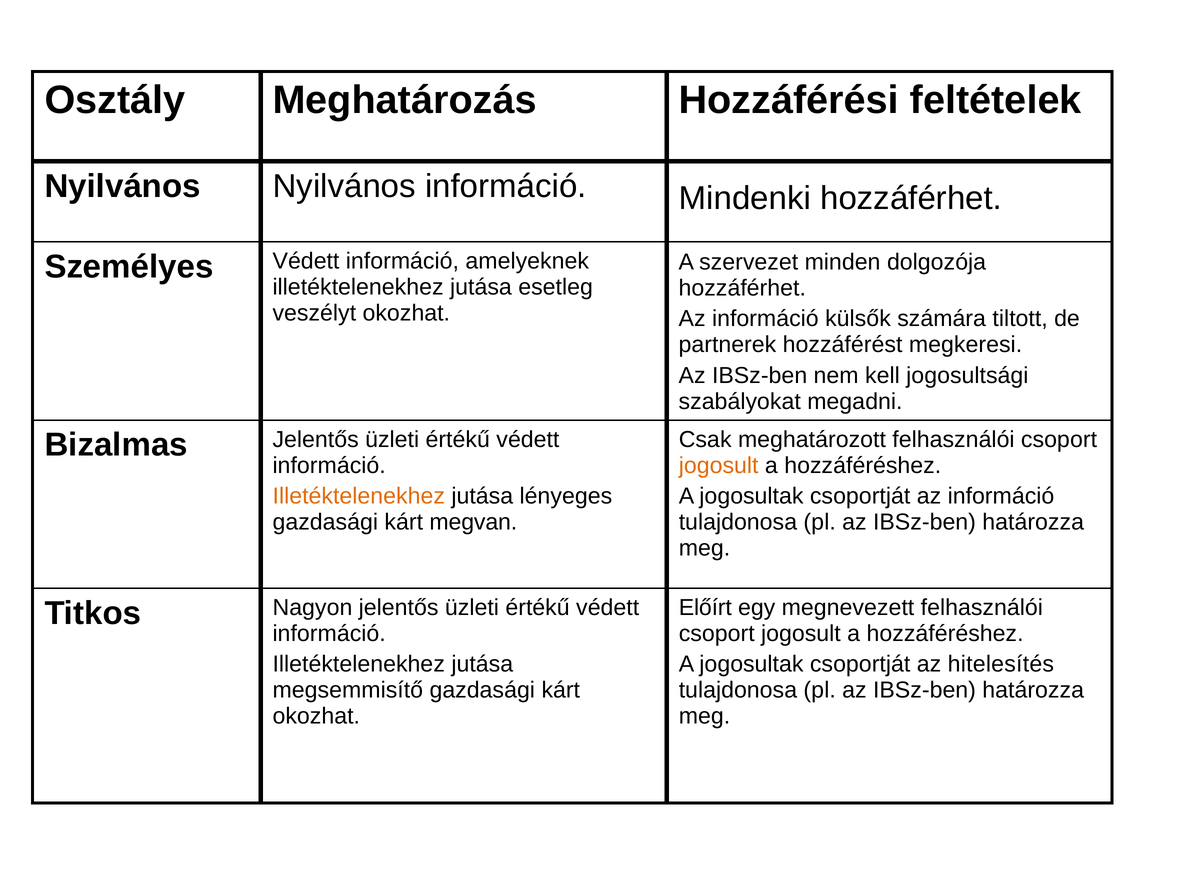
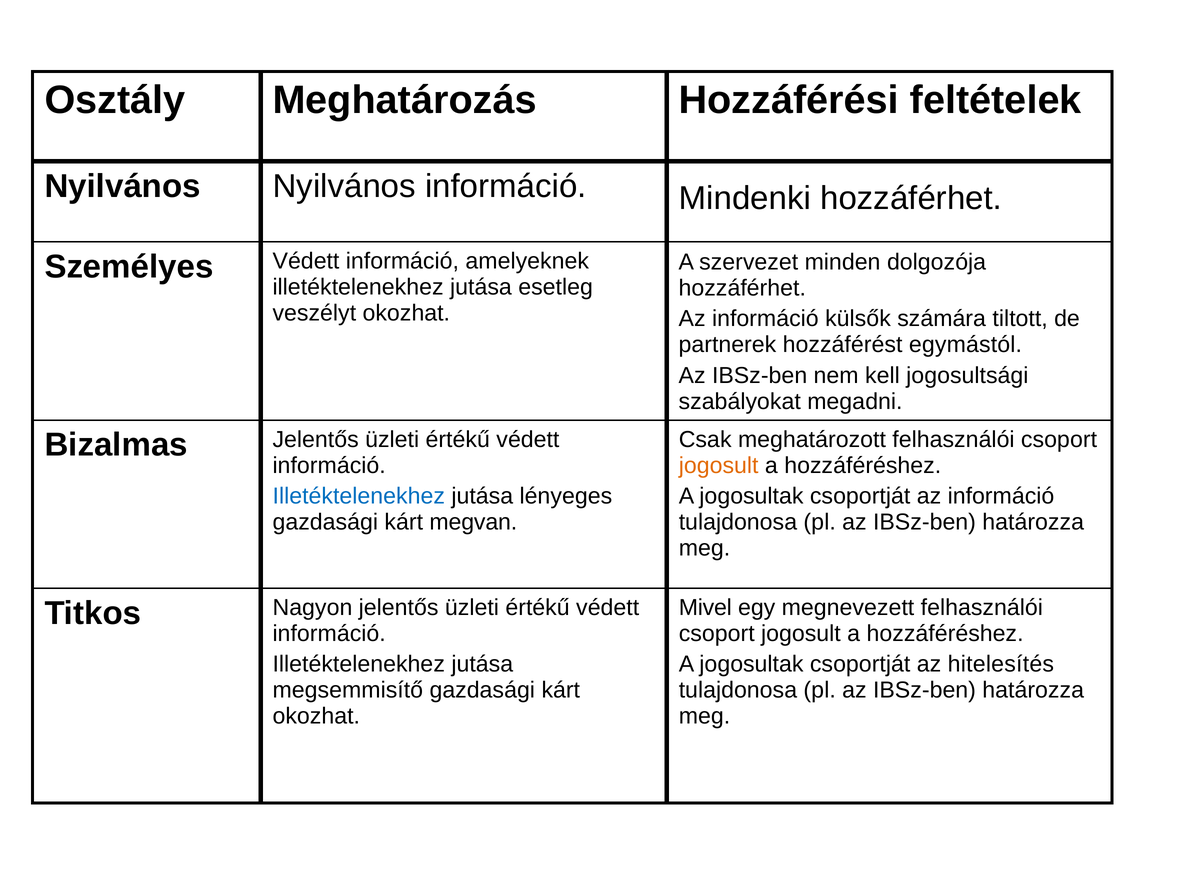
megkeresi: megkeresi -> egymástól (965, 345)
Illetéktelenekhez colour: orange -> blue (359, 496)
Előírt: Előírt -> Mivel (705, 607)
